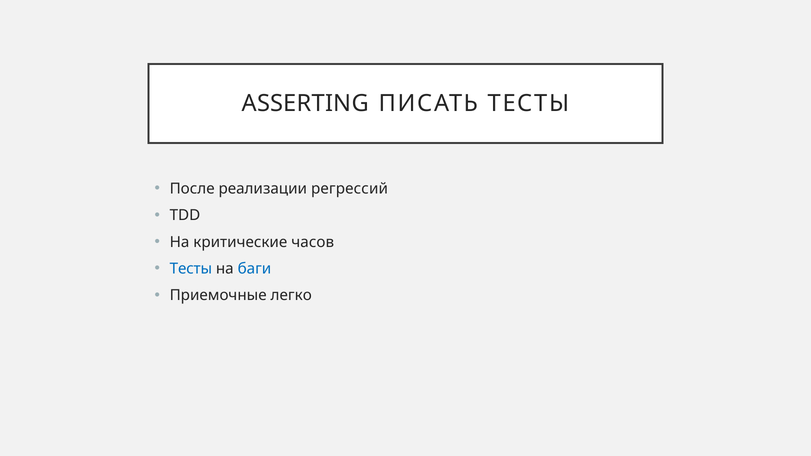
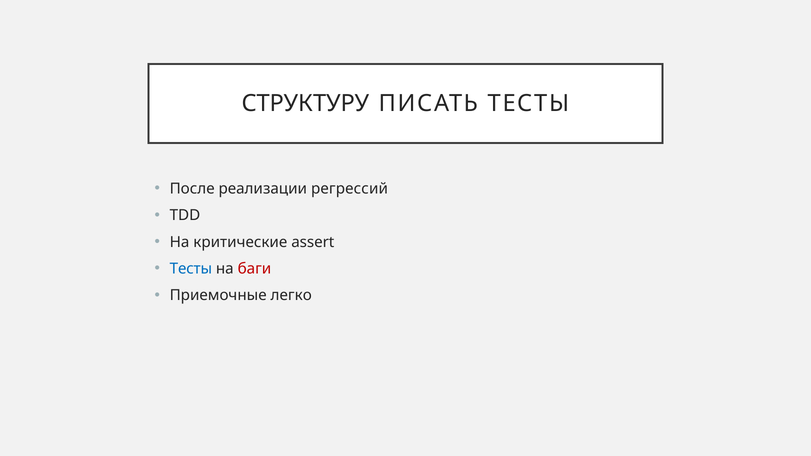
ASSERTING: ASSERTING -> СТРУКТУРУ (305, 104)
часов: часов -> assert (313, 242)
баги colour: blue -> red (254, 269)
